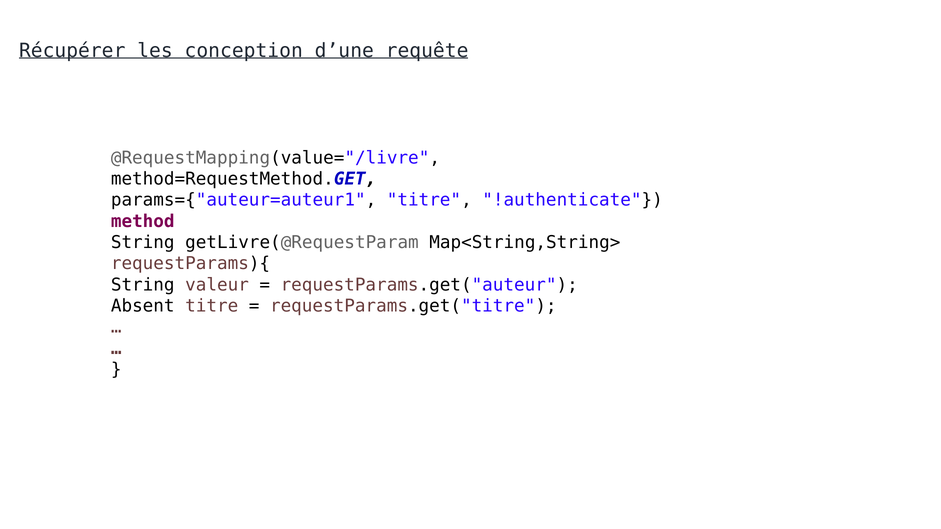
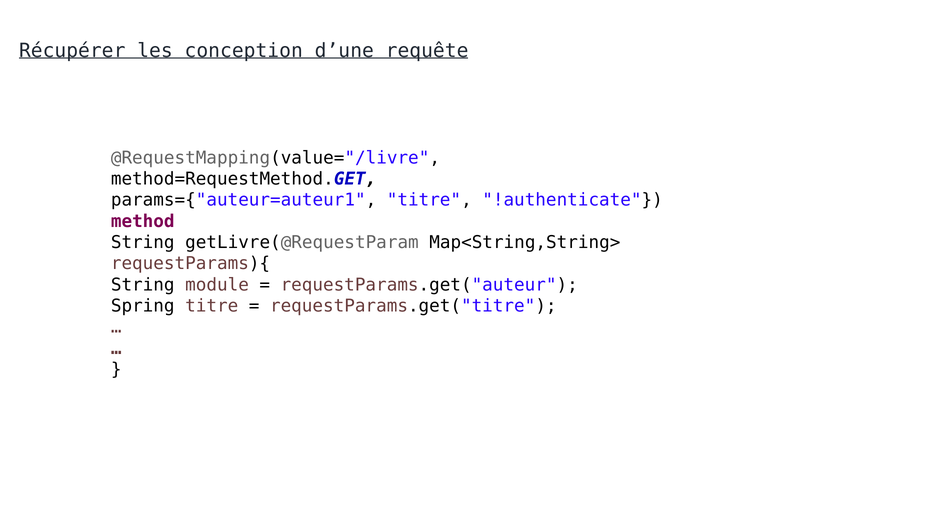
valeur: valeur -> module (217, 285)
Absent: Absent -> Spring (143, 306)
